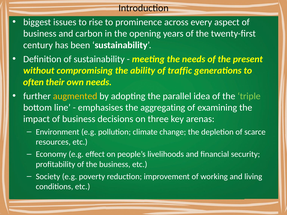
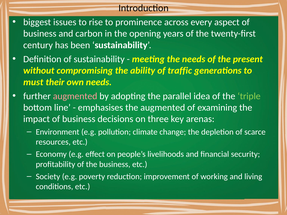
often: often -> must (33, 82)
augmented colour: yellow -> pink (75, 96)
the aggregating: aggregating -> augmented (163, 108)
